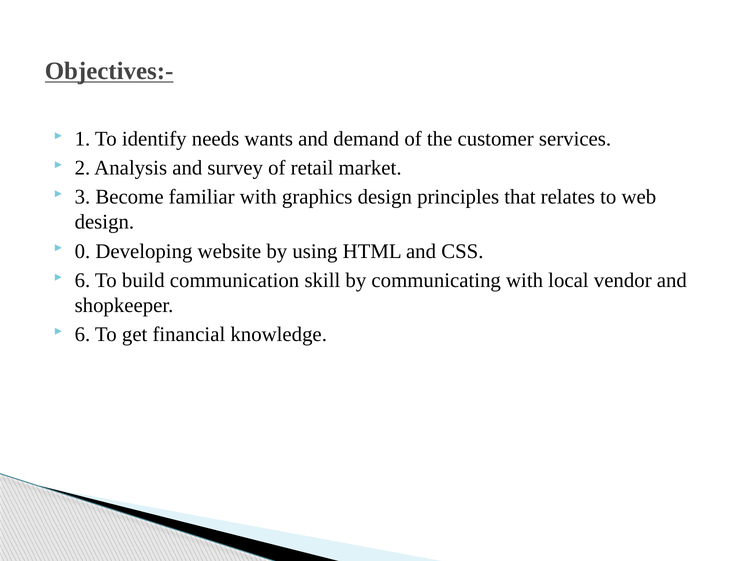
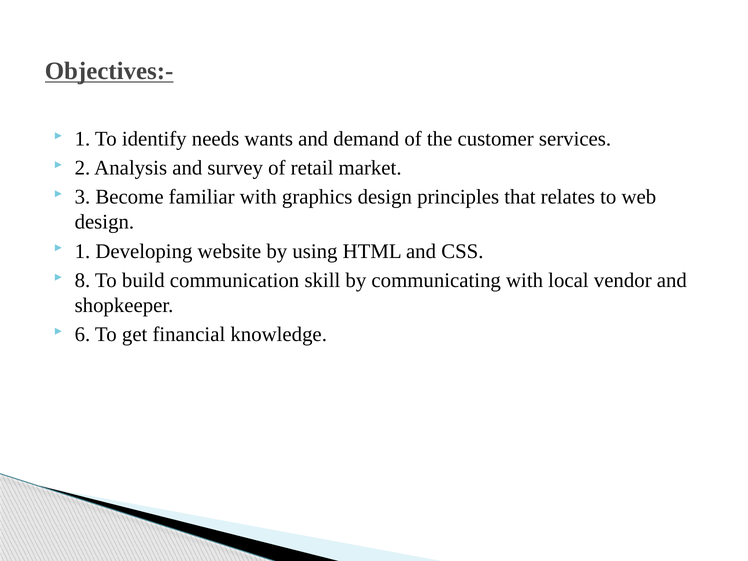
0: 0 -> 1 (82, 251)
6: 6 -> 8 (82, 280)
